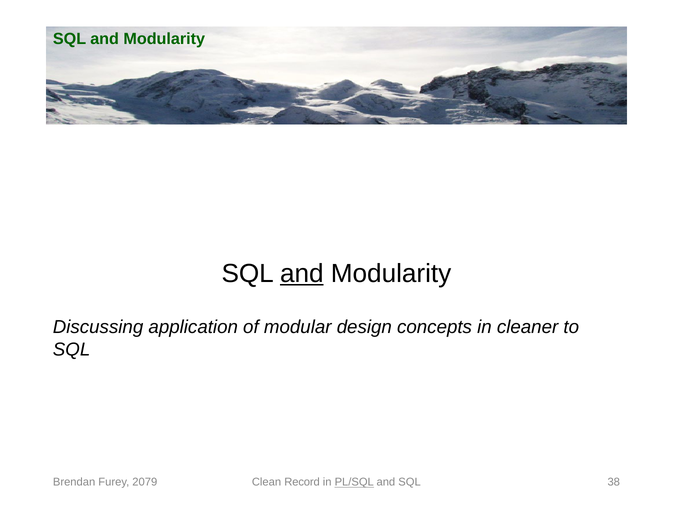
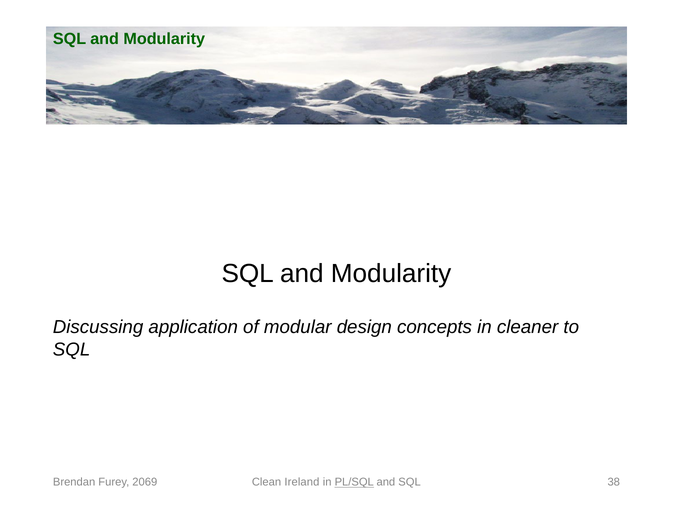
and underline: present -> none (302, 273)
2079: 2079 -> 2069 (145, 482)
Record: Record -> Ireland (302, 482)
